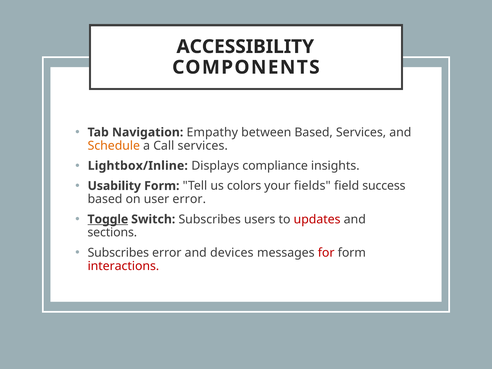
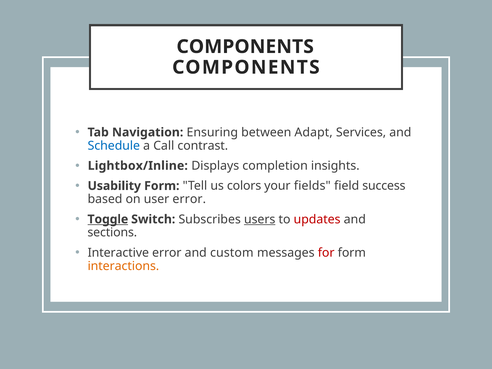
ACCESSIBILITY: ACCESSIBILITY -> COMPONENTS (245, 47)
Empathy: Empathy -> Ensuring (212, 132)
between Based: Based -> Adapt (314, 132)
Schedule colour: orange -> blue (114, 146)
Call services: services -> contrast (203, 146)
compliance: compliance -> completion (275, 166)
users underline: none -> present (260, 219)
Subscribes: Subscribes -> Interactive (118, 253)
devices: devices -> custom (232, 253)
interactions colour: red -> orange (123, 266)
